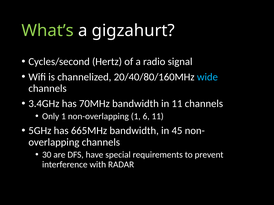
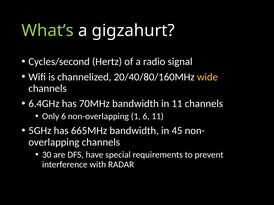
wide colour: light blue -> yellow (207, 77)
3.4GHz: 3.4GHz -> 6.4GHz (44, 104)
Only 1: 1 -> 6 (64, 117)
